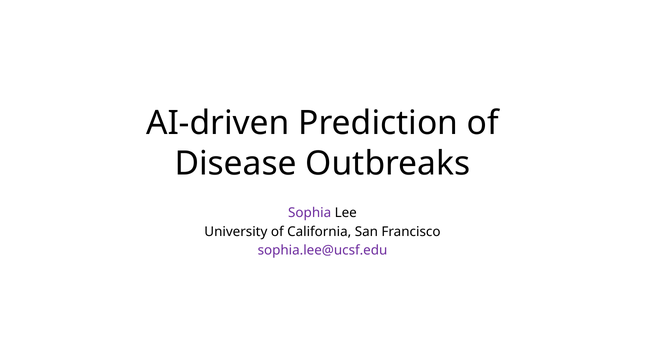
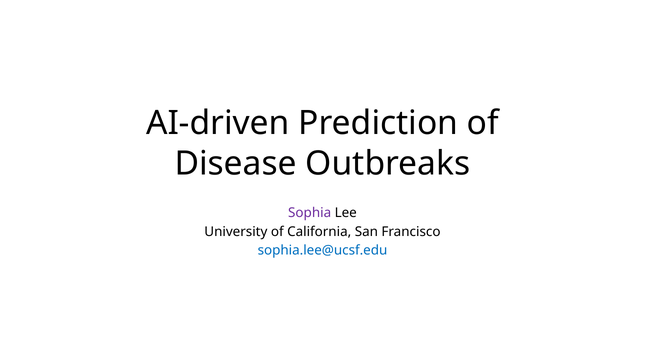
sophia.lee@ucsf.edu colour: purple -> blue (323, 250)
